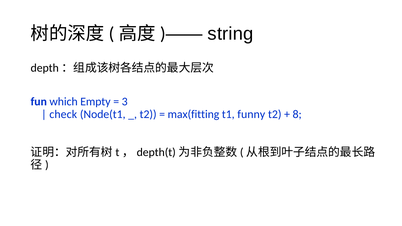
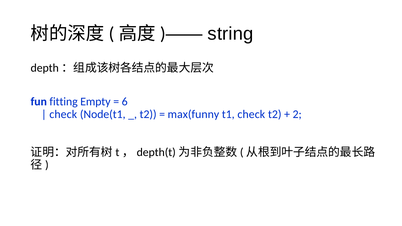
which: which -> fitting (64, 102)
3: 3 -> 6 (125, 102)
max(fitting: max(fitting -> max(funny (193, 114)
t1 funny: funny -> check (251, 114)
8: 8 -> 2 (297, 114)
